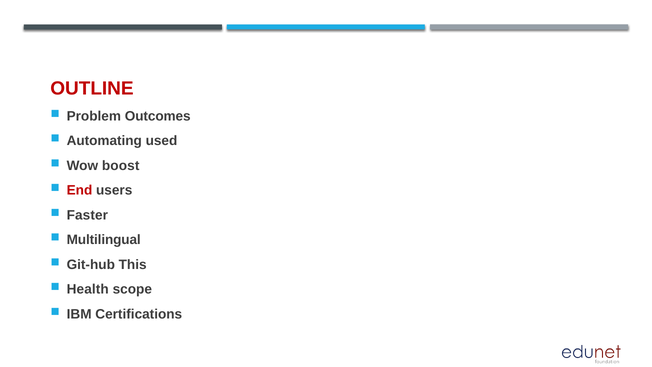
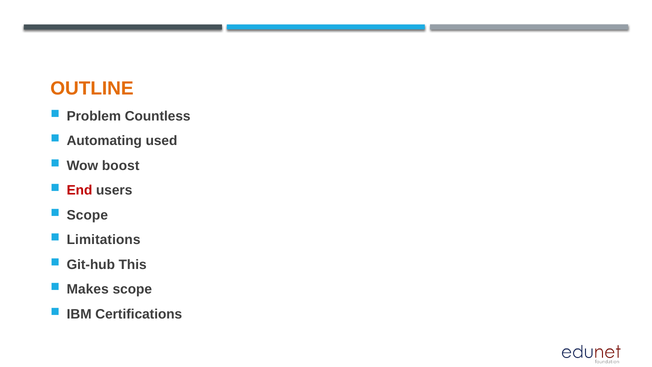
OUTLINE colour: red -> orange (92, 88)
Outcomes: Outcomes -> Countless (158, 116)
Faster: Faster -> Scope (87, 215)
Multilingual: Multilingual -> Limitations (104, 240)
Health: Health -> Makes (88, 289)
